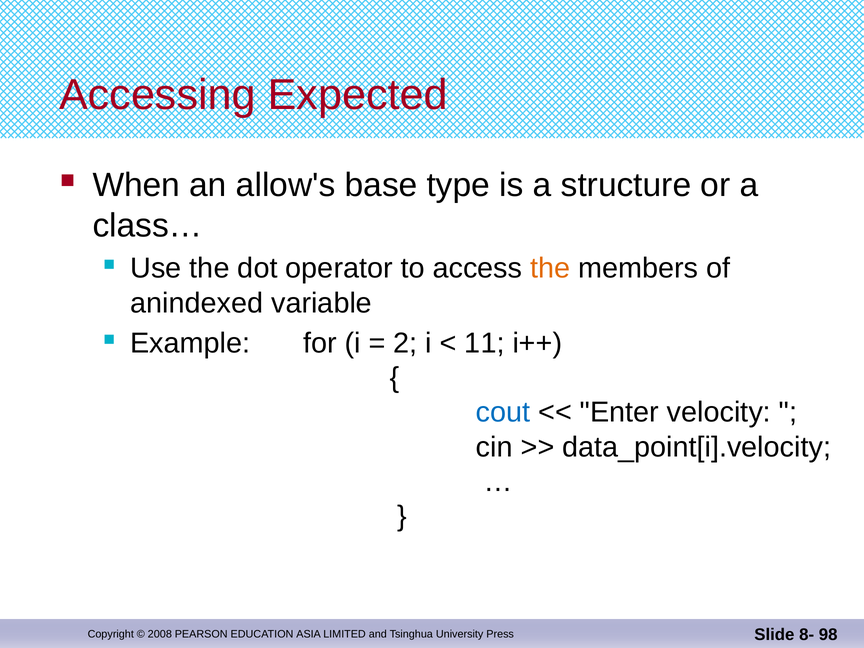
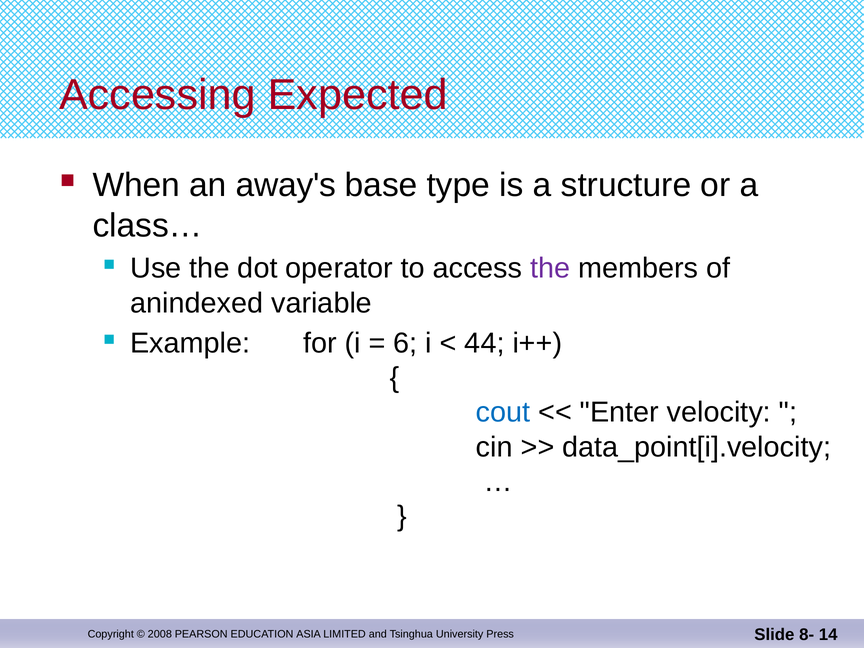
allow's: allow's -> away's (286, 185)
the colour: orange -> purple (550, 268)
2: 2 -> 6 (405, 343)
11: 11 -> 44 (485, 343)
98: 98 -> 14 (828, 635)
